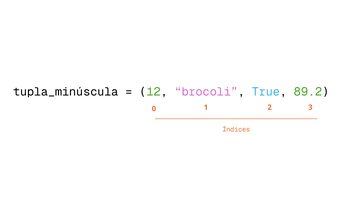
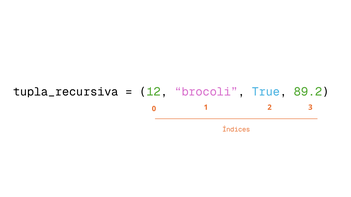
tupla_minúscula: tupla_minúscula -> tupla_recursiva (66, 92)
